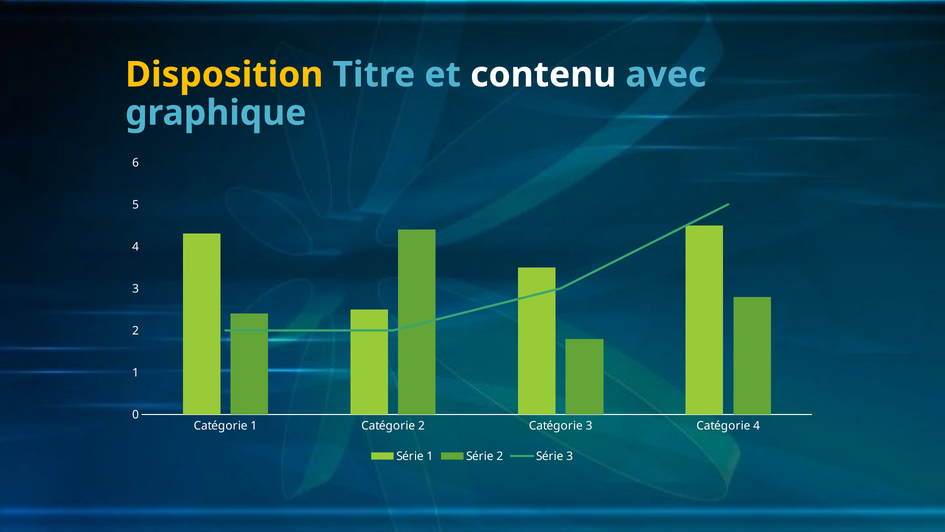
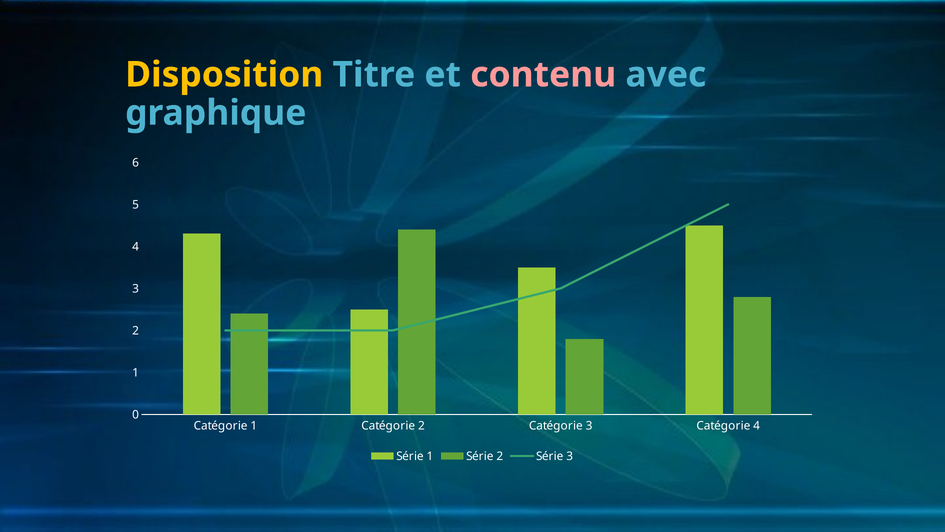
contenu colour: white -> pink (543, 75)
